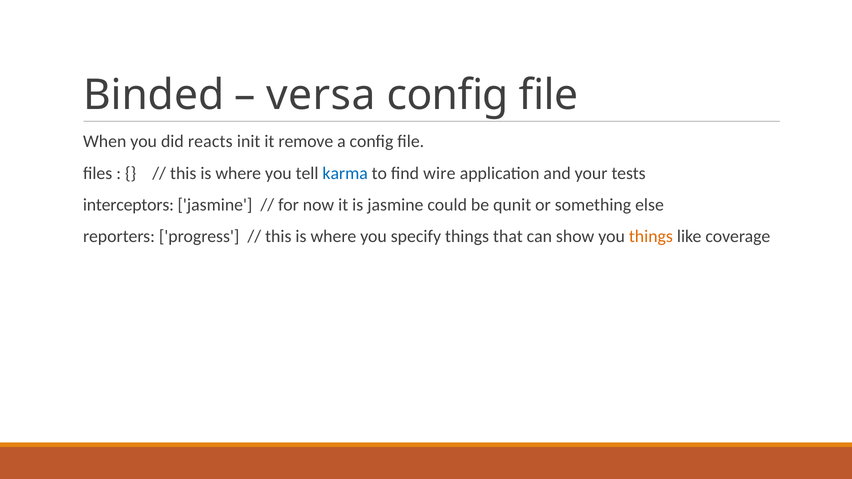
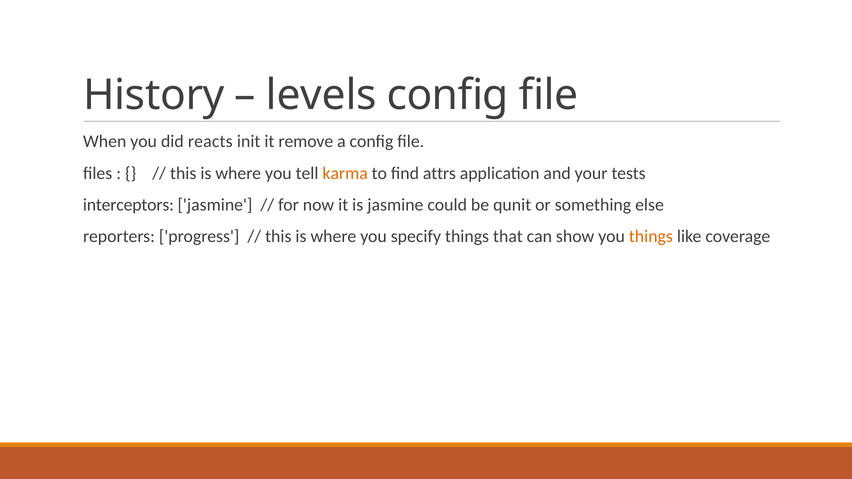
Binded: Binded -> History (154, 95)
versa: versa -> levels (321, 95)
karma colour: blue -> orange (345, 173)
wire: wire -> attrs (439, 173)
